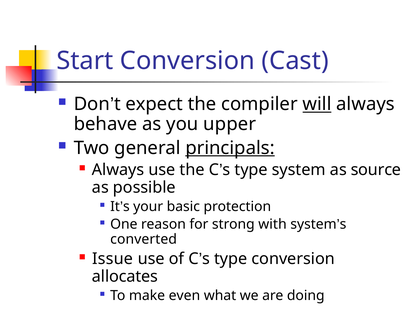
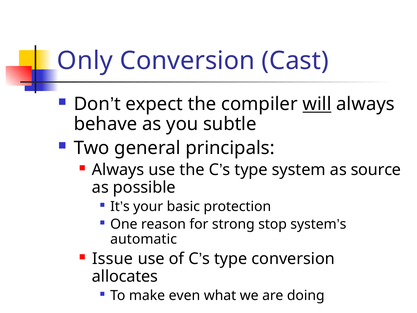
Start: Start -> Only (85, 61)
upper: upper -> subtle (230, 124)
principals underline: present -> none (230, 148)
with: with -> stop (273, 224)
converted: converted -> automatic (144, 239)
